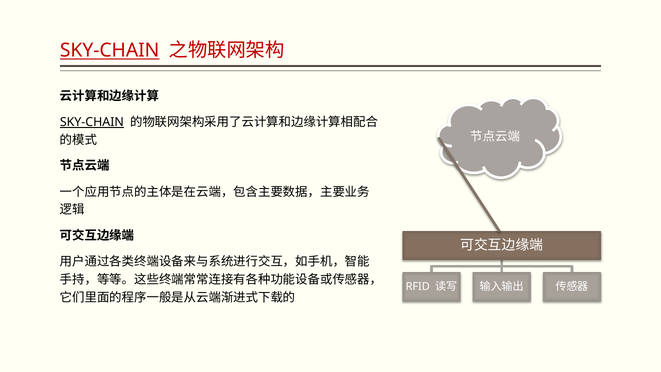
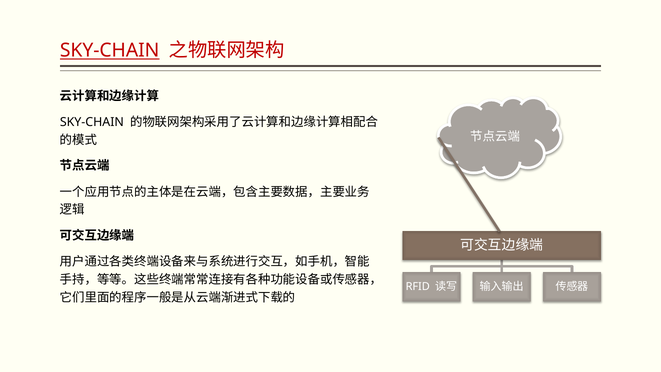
SKY-CHAIN underline: present -> none (92, 122)
